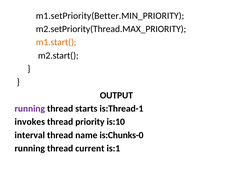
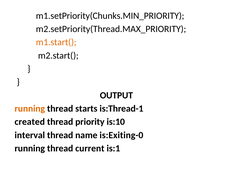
m1.setPriority(Better.MIN_PRIORITY: m1.setPriority(Better.MIN_PRIORITY -> m1.setPriority(Chunks.MIN_PRIORITY (110, 16)
running colour: purple -> orange (30, 108)
invokes: invokes -> created (30, 121)
is:Chunks-0: is:Chunks-0 -> is:Exiting-0 (121, 135)
